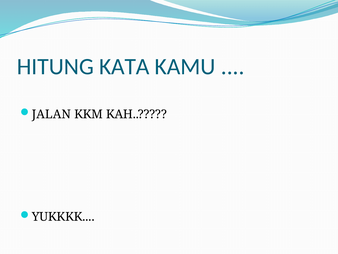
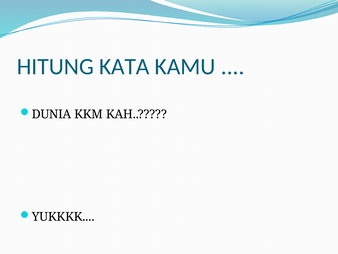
JALAN: JALAN -> DUNIA (52, 114)
